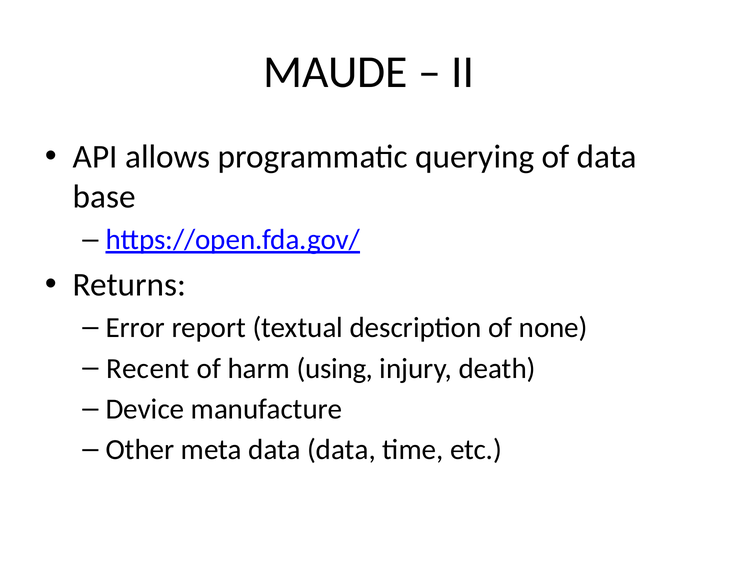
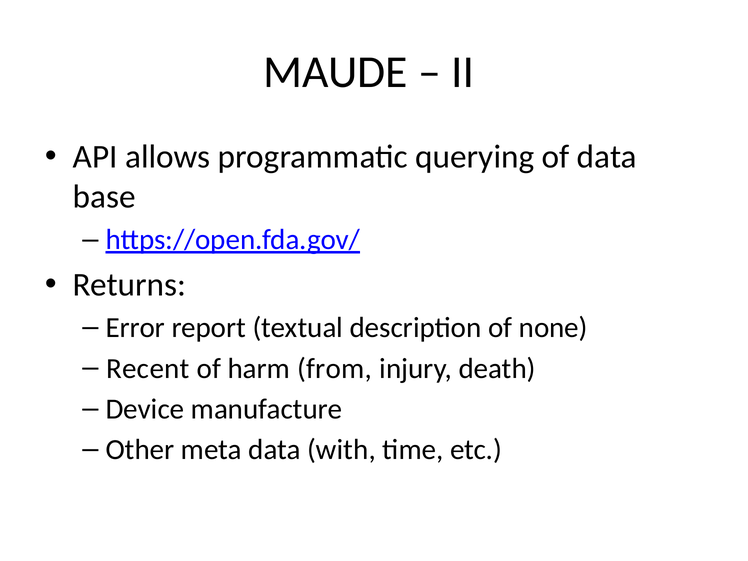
using: using -> from (335, 368)
data data: data -> with (341, 450)
